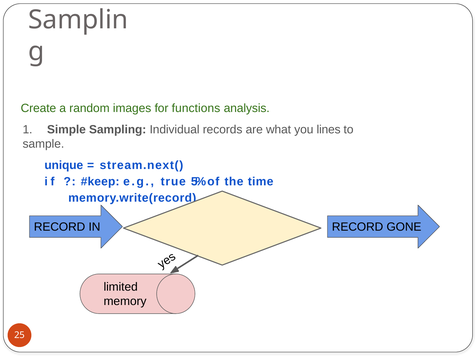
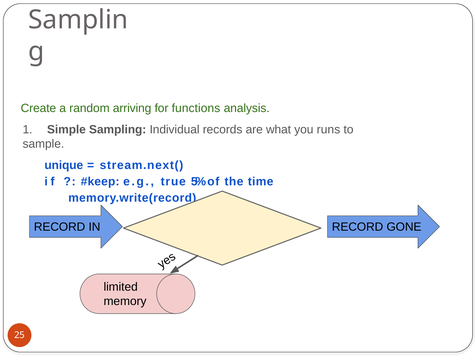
images: images -> arriving (132, 108)
lines: lines -> runs (328, 130)
